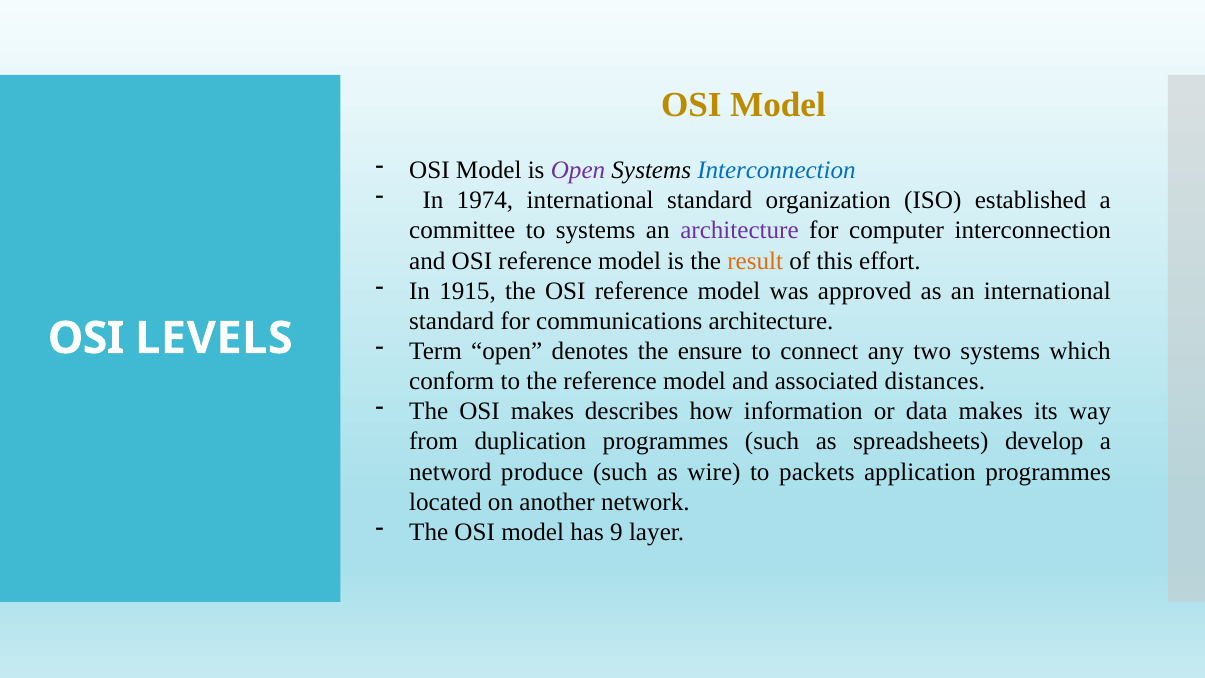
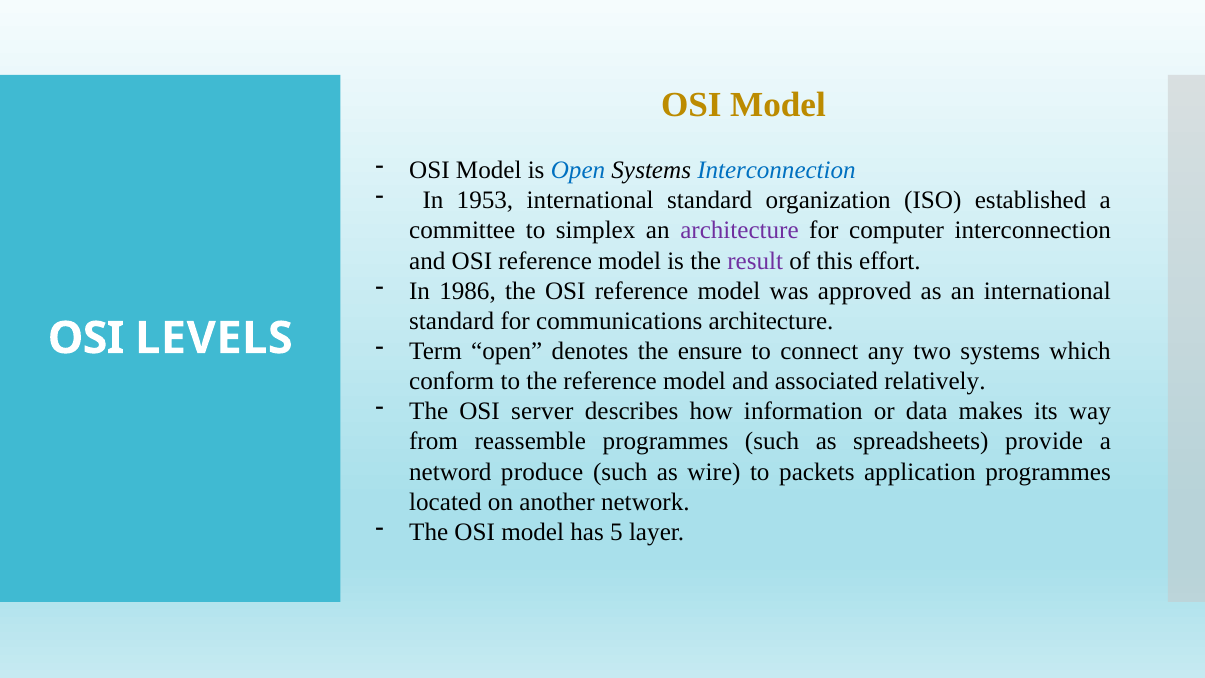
Open colour: purple -> blue (578, 170)
1974: 1974 -> 1953 (485, 200)
to systems: systems -> simplex (596, 231)
result colour: orange -> purple (755, 261)
1915: 1915 -> 1986 (468, 291)
distances: distances -> relatively (935, 381)
OSI makes: makes -> server (542, 411)
duplication: duplication -> reassemble (530, 442)
develop: develop -> provide (1044, 442)
9: 9 -> 5 (616, 532)
